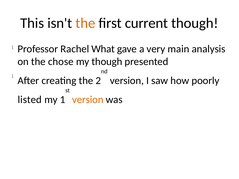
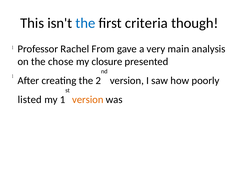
the colour: orange -> blue (85, 23)
current: current -> criteria (146, 23)
What: What -> From (103, 49)
my though: though -> closure (107, 62)
